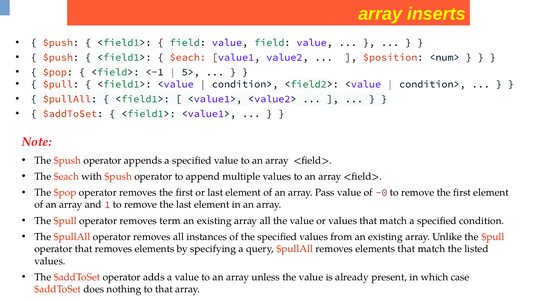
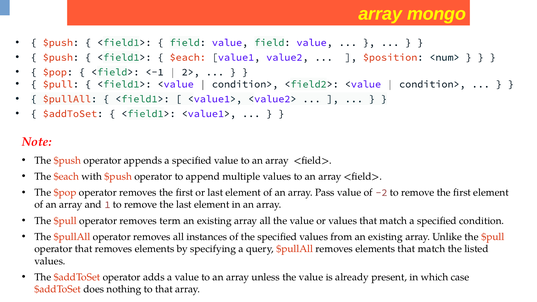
inserts: inserts -> mongo (437, 14)
5>: 5> -> 2> (191, 72)
-0: -0 -> -2 (381, 193)
